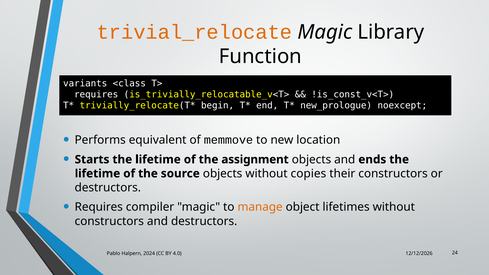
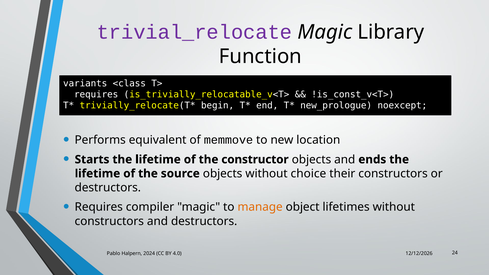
trivial_relocate colour: orange -> purple (194, 32)
assignment: assignment -> constructor (255, 160)
copies: copies -> choice (308, 174)
